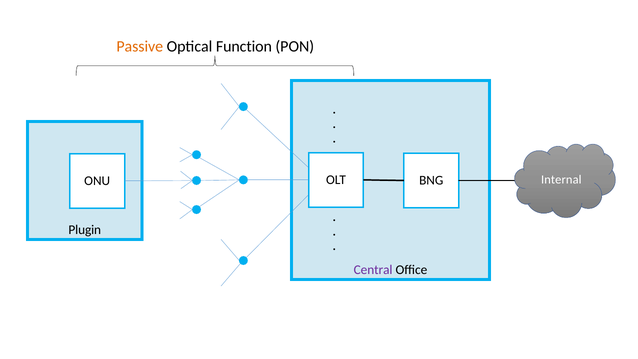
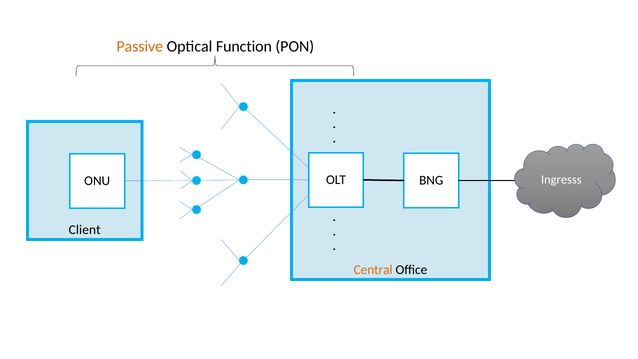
Internal: Internal -> Ingresss (561, 180)
Plugin: Plugin -> Client (85, 230)
Central colour: purple -> orange (373, 270)
